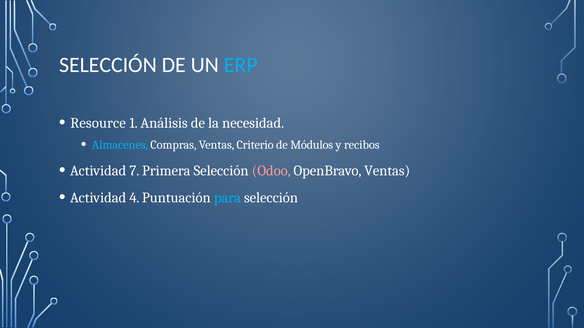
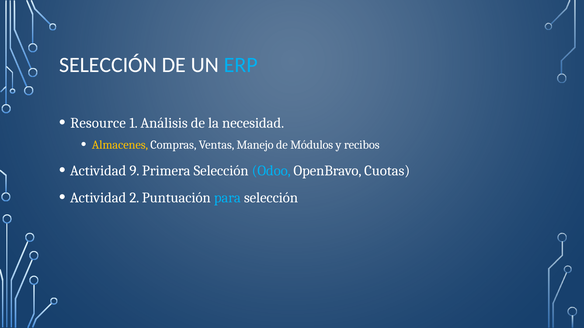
Almacenes colour: light blue -> yellow (120, 145)
Criterio: Criterio -> Manejo (255, 145)
7: 7 -> 9 (134, 171)
Odoo colour: pink -> light blue (271, 171)
OpenBravo Ventas: Ventas -> Cuotas (387, 171)
4: 4 -> 2 (134, 198)
